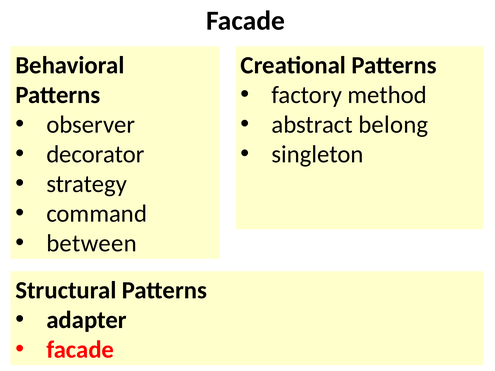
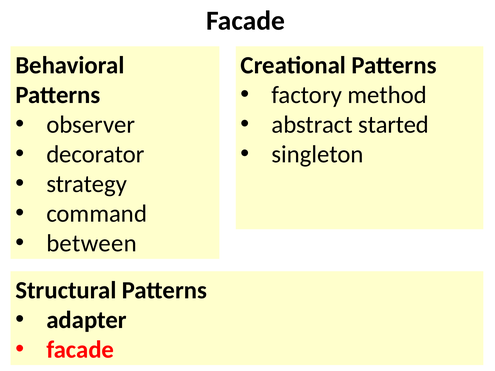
belong: belong -> started (394, 125)
